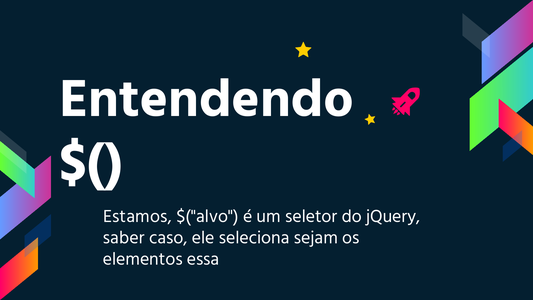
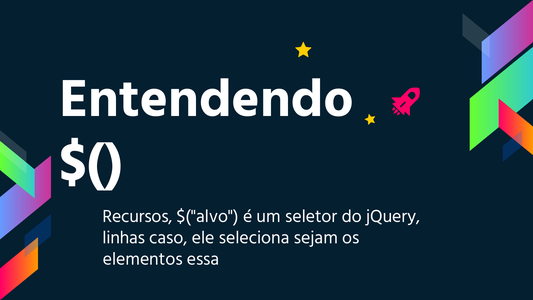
Estamos: Estamos -> Recursos (138, 216)
saber: saber -> linhas (124, 237)
